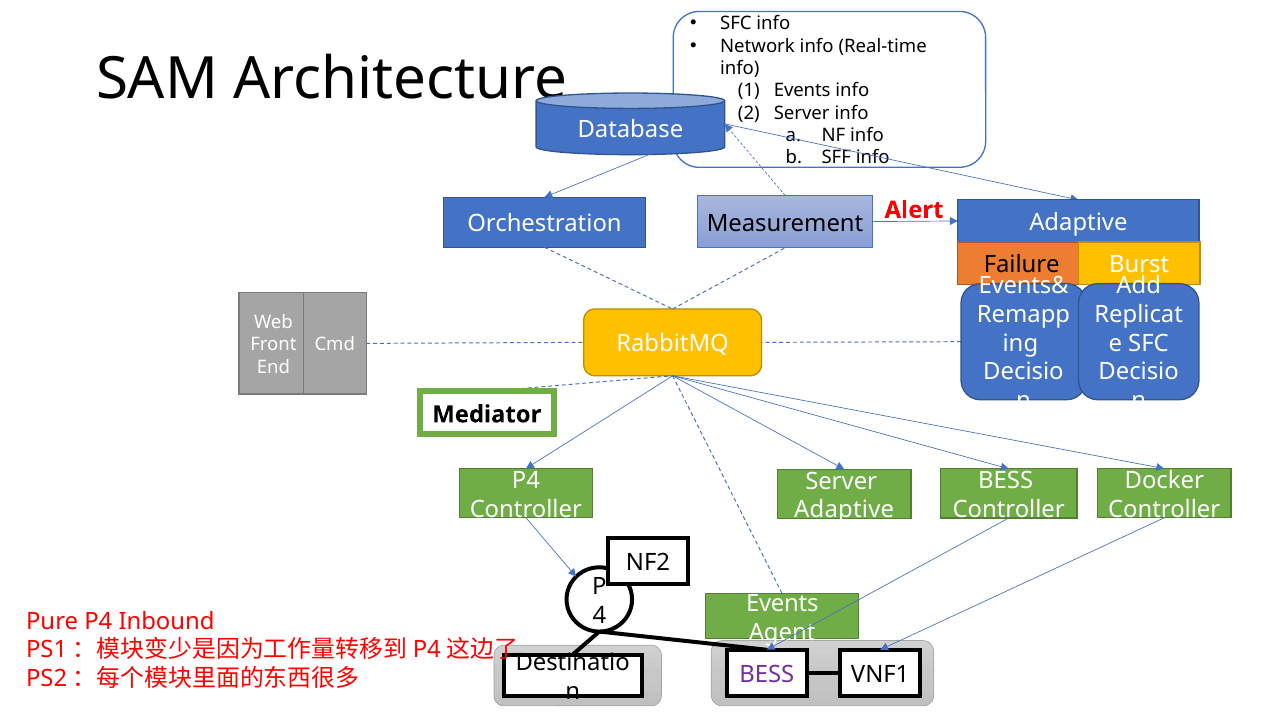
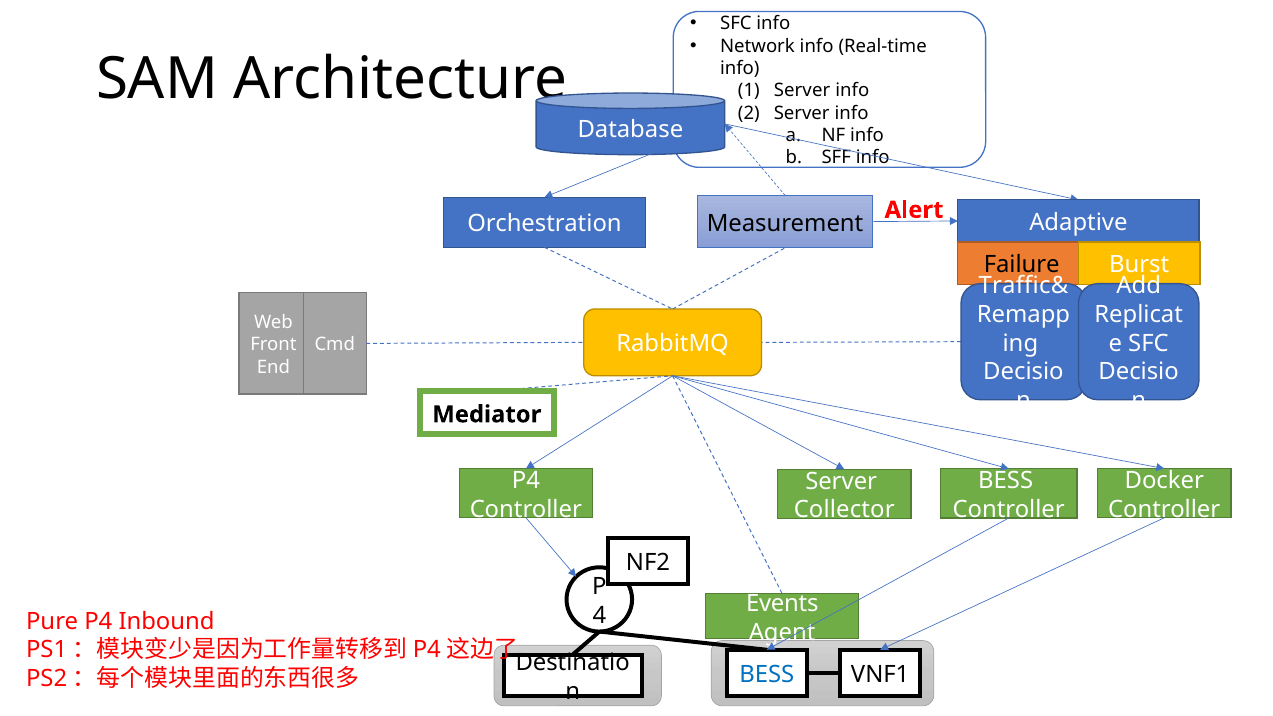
Events: Events -> Server (802, 91)
Events&: Events& -> Traffic& (1023, 286)
Adaptive: Adaptive -> Collector (844, 510)
BESS colour: purple -> blue (767, 675)
